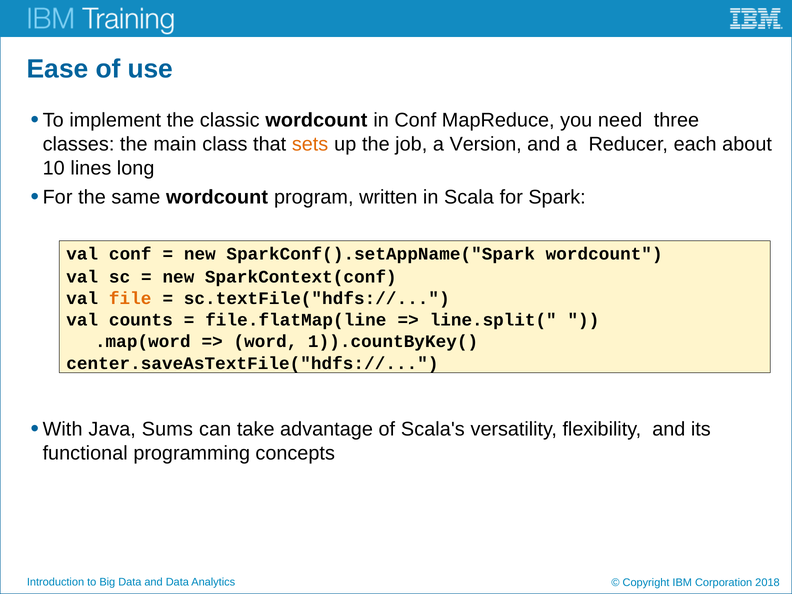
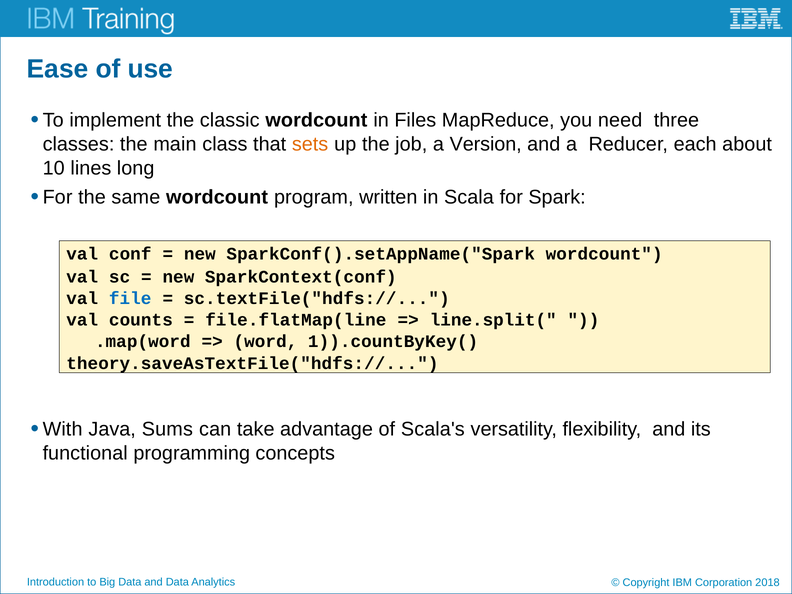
in Conf: Conf -> Files (415, 120)
file colour: orange -> blue (130, 298)
center.saveAsTextFile("hdfs://: center.saveAsTextFile("hdfs:// -> theory.saveAsTextFile("hdfs:// (252, 363)
